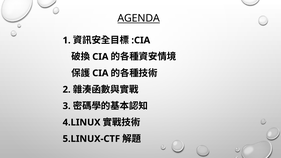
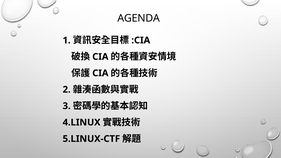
AGENDA underline: present -> none (139, 18)
